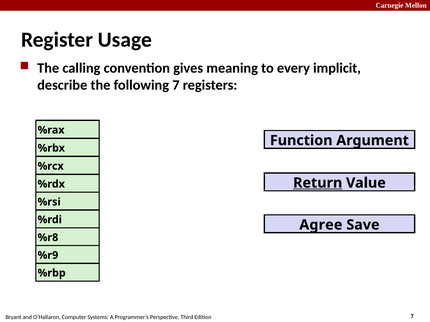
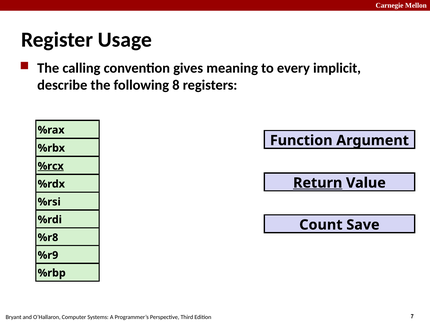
following 7: 7 -> 8 (176, 85)
%rcx underline: none -> present (51, 166)
Agree: Agree -> Count (321, 225)
